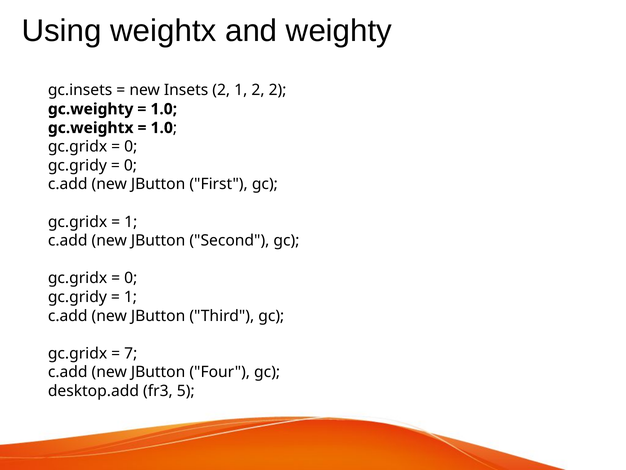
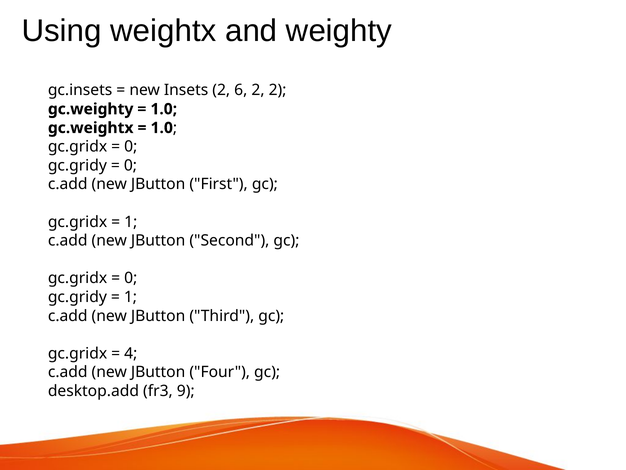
2 1: 1 -> 6 (241, 90)
7: 7 -> 4 (131, 353)
5: 5 -> 9 (186, 391)
